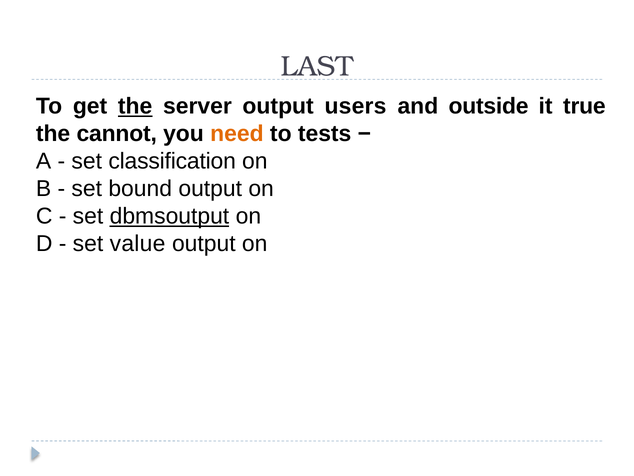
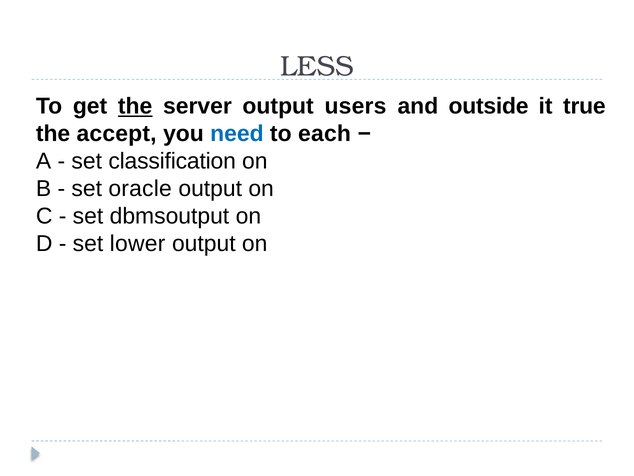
LAST: LAST -> LESS (317, 66)
cannot: cannot -> accept (117, 134)
need colour: orange -> blue (237, 134)
tests: tests -> each (325, 134)
bound: bound -> oracle (140, 189)
dbmsoutput underline: present -> none (169, 216)
value: value -> lower (138, 244)
